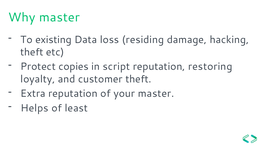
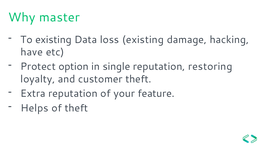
loss residing: residing -> existing (143, 40)
theft: theft -> have (32, 52)
copies: copies -> option (74, 67)
script: script -> single (116, 67)
your master: master -> feature (156, 93)
of least: least -> theft (76, 108)
